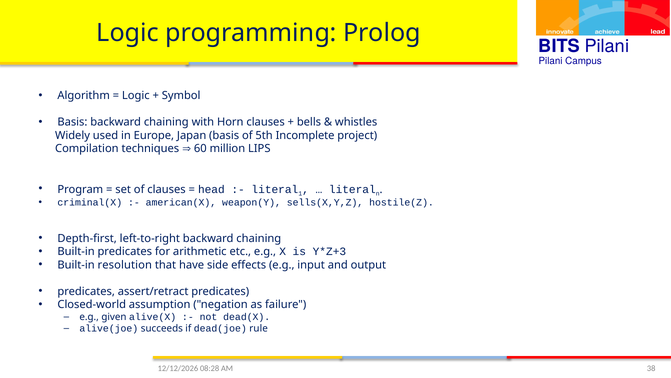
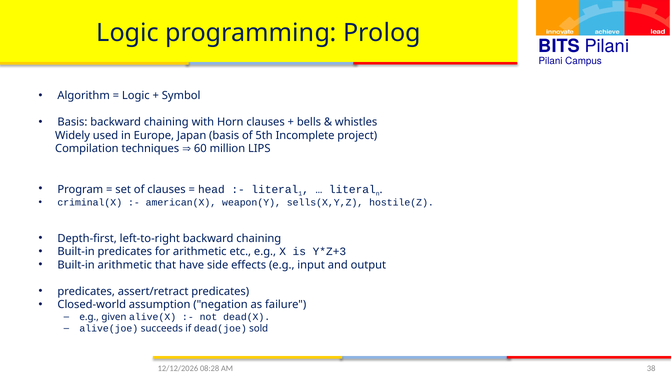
Built-in resolution: resolution -> arithmetic (125, 264)
rule: rule -> sold (259, 328)
